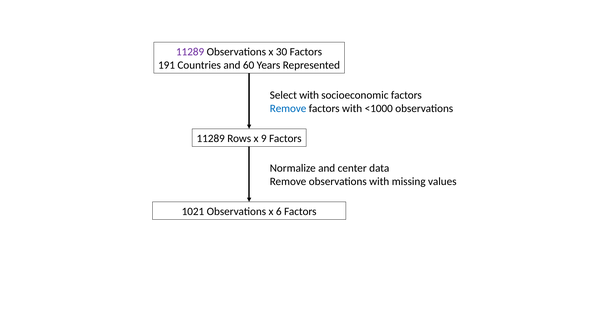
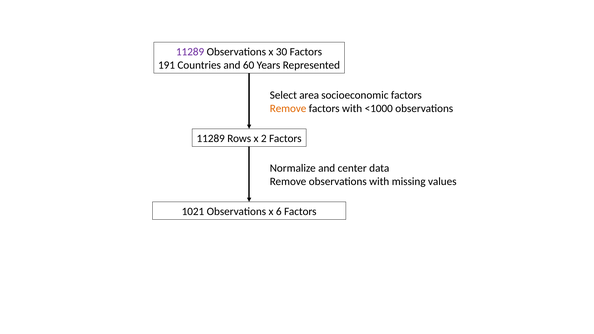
Select with: with -> area (309, 95)
Remove colour: blue -> orange (288, 108)
9: 9 -> 2 (264, 138)
